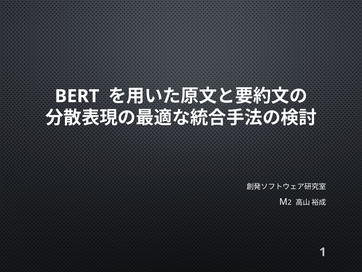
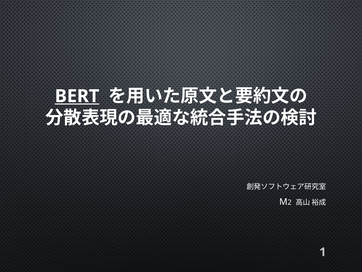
BERT underline: none -> present (77, 96)
